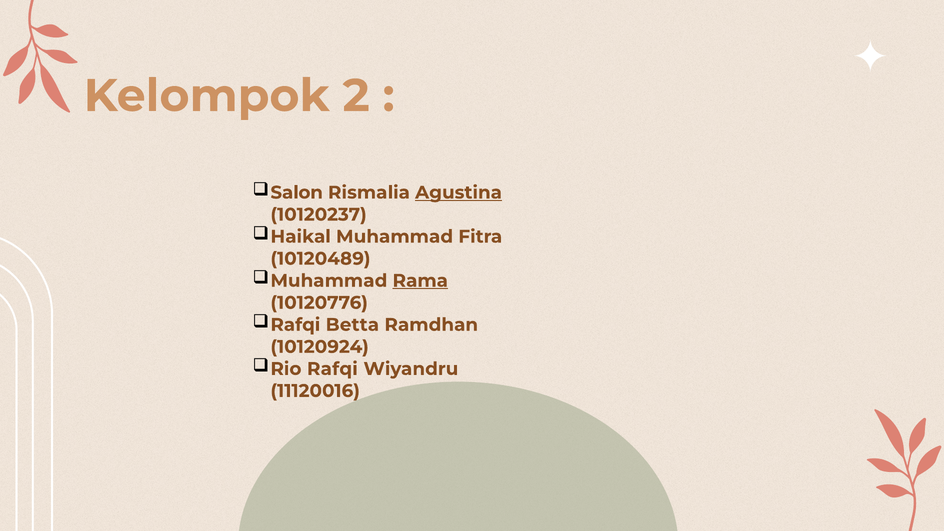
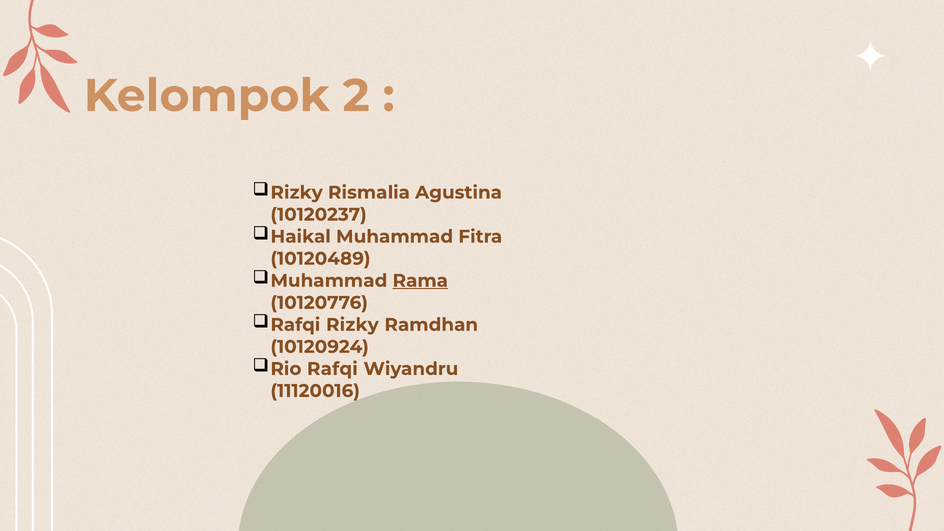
Salon: Salon -> Rizky (297, 193)
Agustina underline: present -> none (459, 193)
Rafqi Betta: Betta -> Rizky (352, 325)
